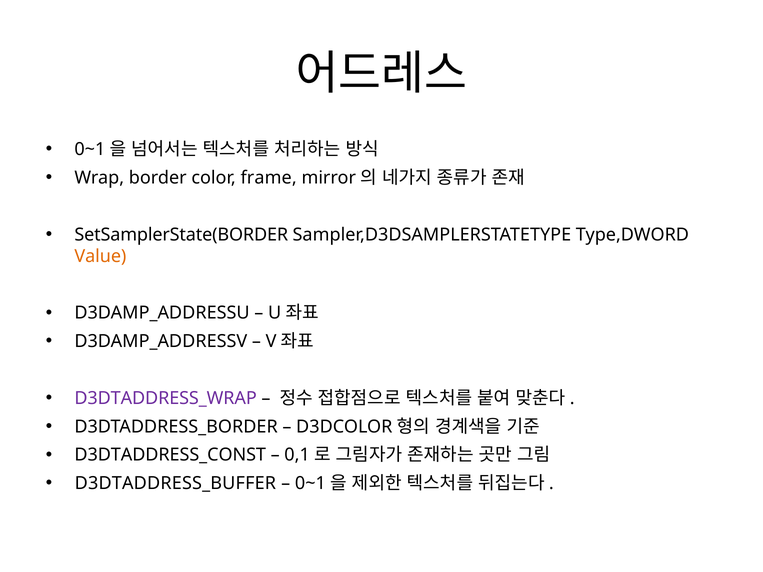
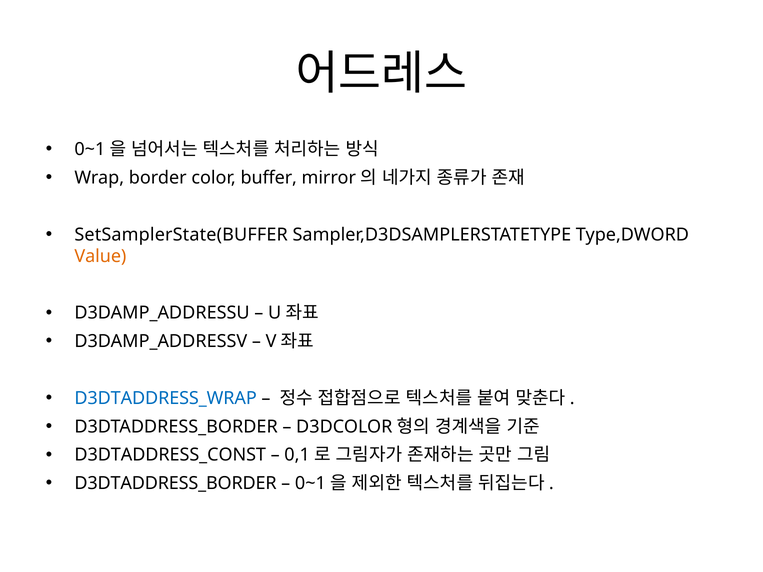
frame: frame -> buffer (269, 178)
SetSamplerState(BORDER: SetSamplerState(BORDER -> SetSamplerState(BUFFER (181, 235)
D3DTADDRESS_WRAP colour: purple -> blue (166, 398)
D3DTADDRESS_BUFFER: D3DTADDRESS_BUFFER -> D3DTADDRESS_BORDER (176, 484)
